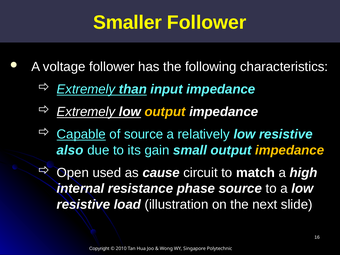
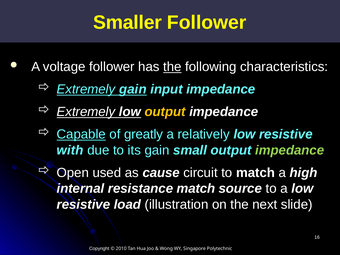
the underline: none -> present (172, 67)
Extremely than: than -> gain (133, 89)
of source: source -> greatly (144, 134)
also: also -> with (70, 150)
impedance colour: yellow -> light green (290, 150)
resistance phase: phase -> match (196, 189)
